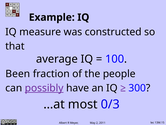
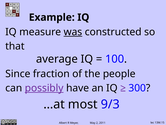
was underline: none -> present (73, 32)
Been: Been -> Since (18, 74)
0/3: 0/3 -> 9/3 (110, 104)
